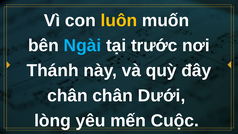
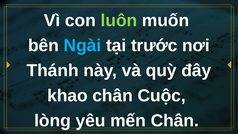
luôn colour: yellow -> light green (119, 21)
chân: chân -> khao (67, 96)
Dưới: Dưới -> Cuộc (162, 96)
mến Cuộc: Cuộc -> Chân (175, 120)
